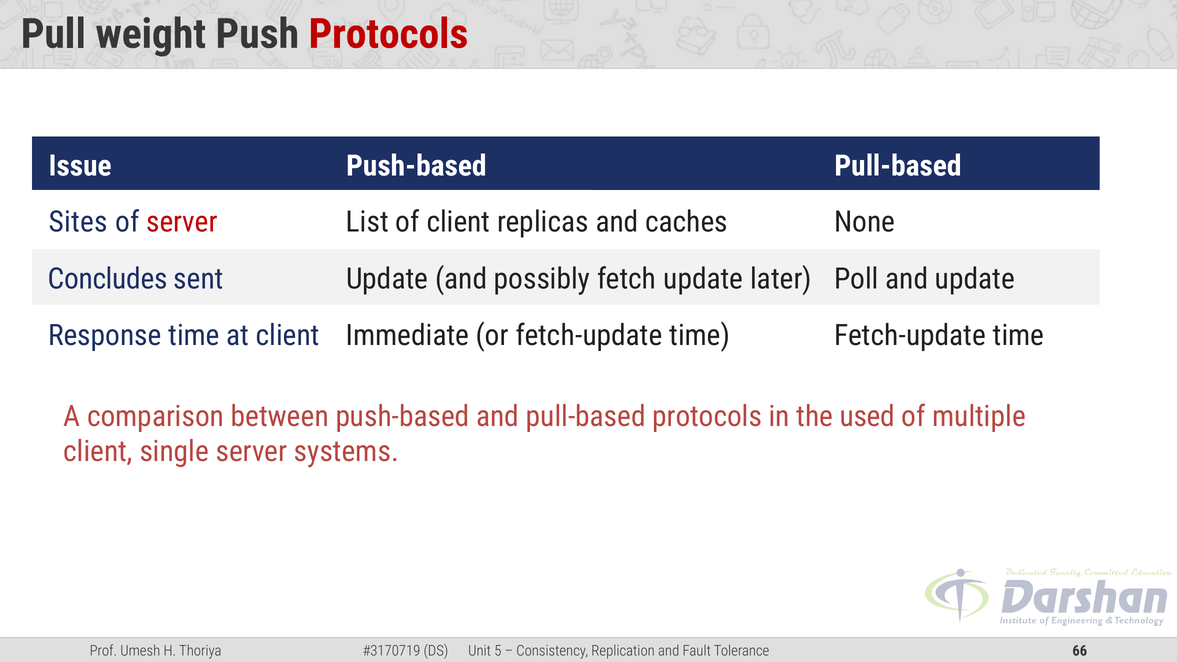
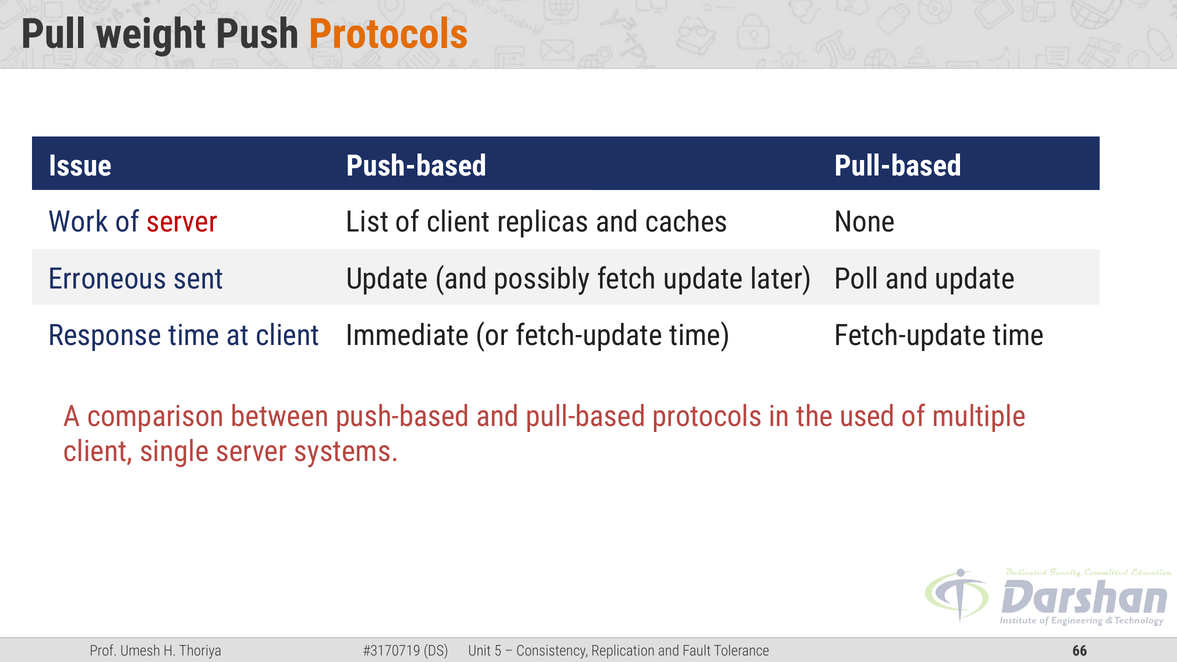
Protocols colour: red -> orange (388, 34)
Sites: Sites -> Work (78, 222)
Concludes: Concludes -> Erroneous (107, 279)
